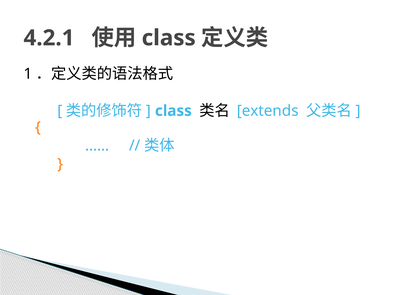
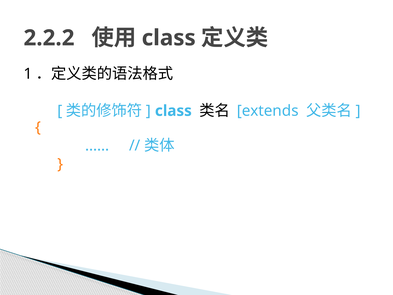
4.2.1: 4.2.1 -> 2.2.2 (49, 38)
